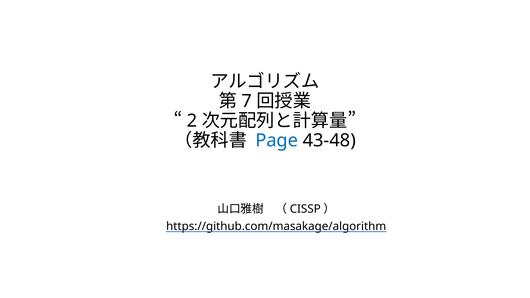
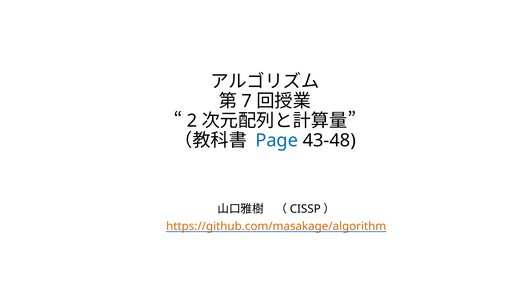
https://github.com/masakage/algorithm colour: black -> orange (276, 226)
